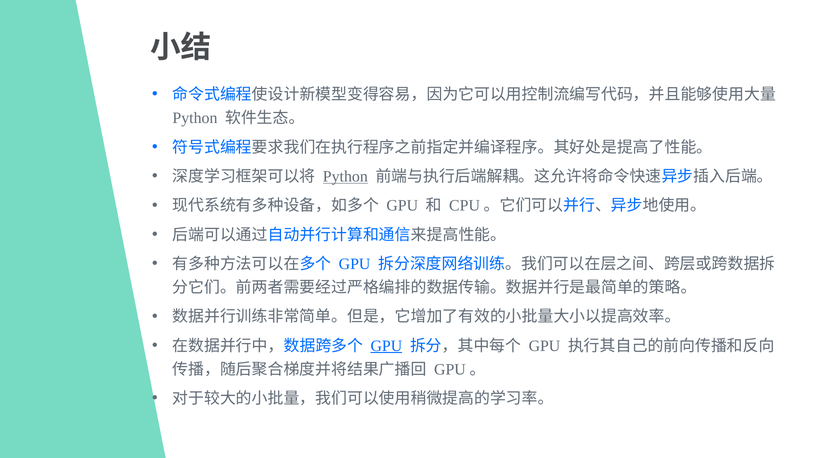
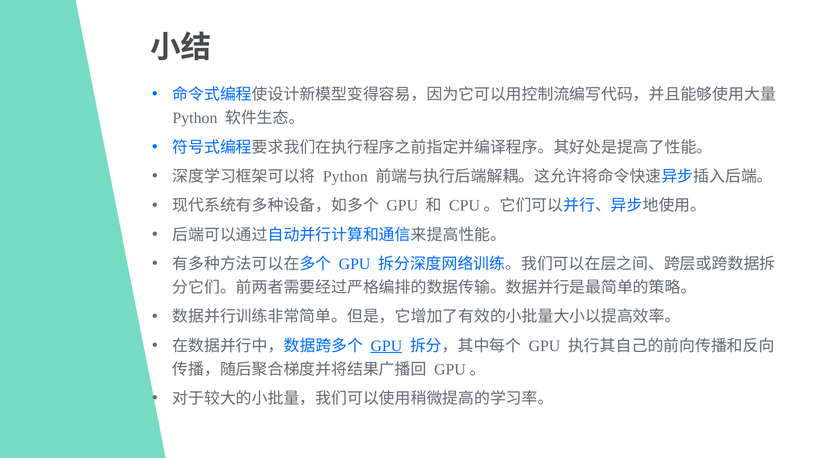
Python underline: present -> none (345, 177)
